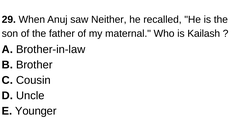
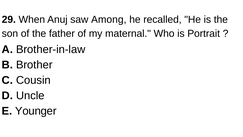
Neither: Neither -> Among (109, 20)
Kailash: Kailash -> Portrait (204, 33)
